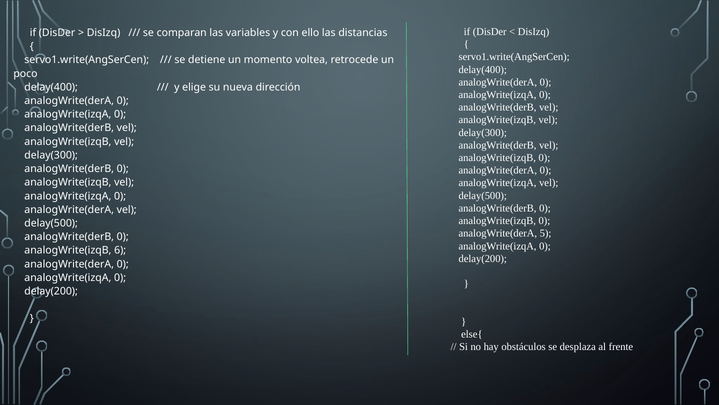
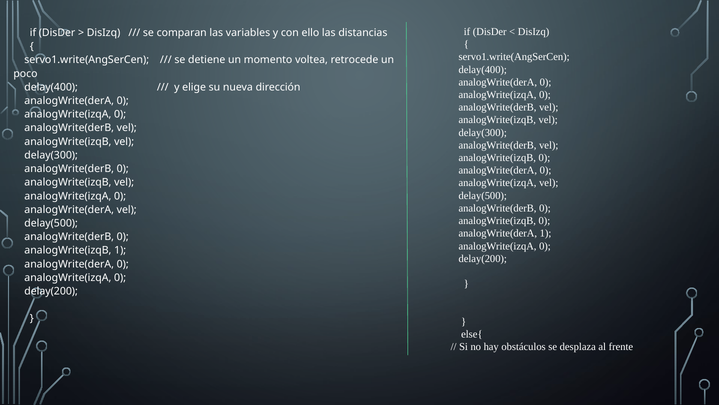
analogWrite(derA 5: 5 -> 1 (546, 233)
analogWrite(izqB 6: 6 -> 1 (120, 250)
